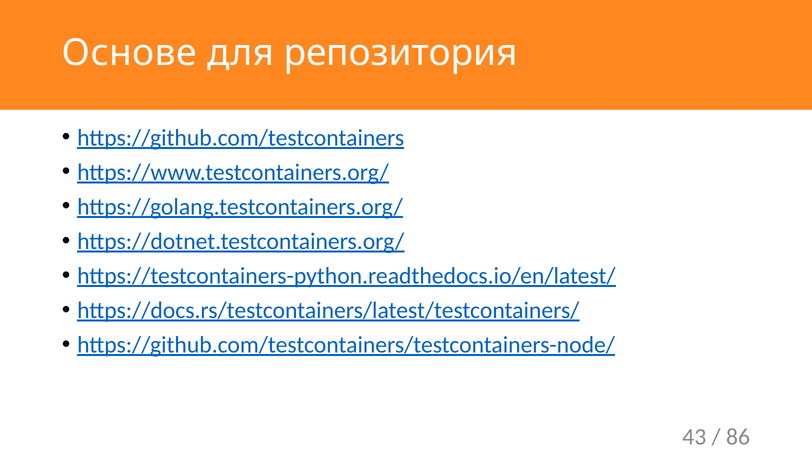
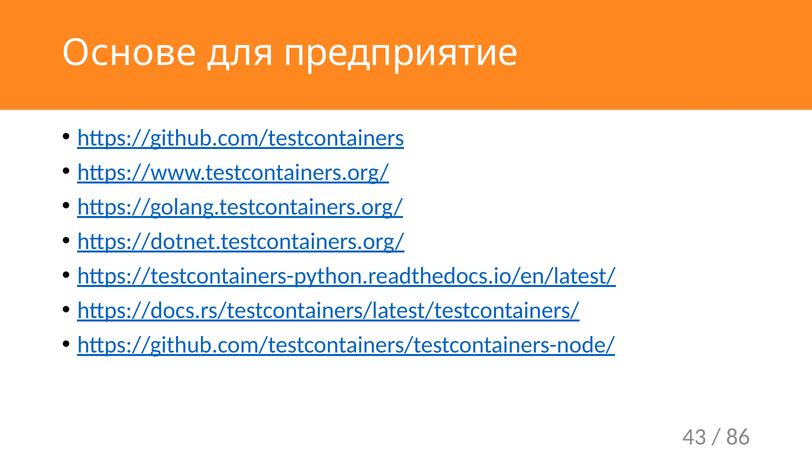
репозитория: репозитория -> предприятие (401, 53)
